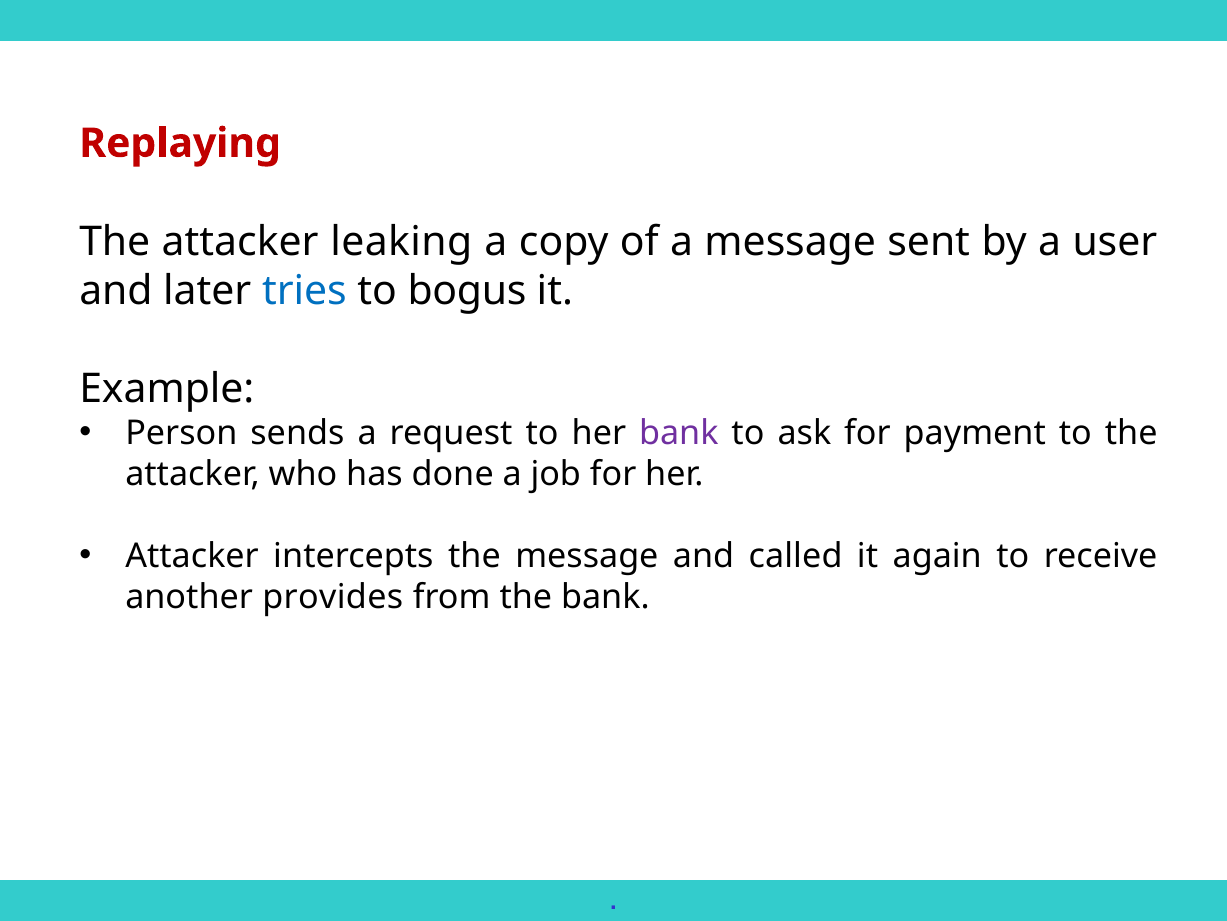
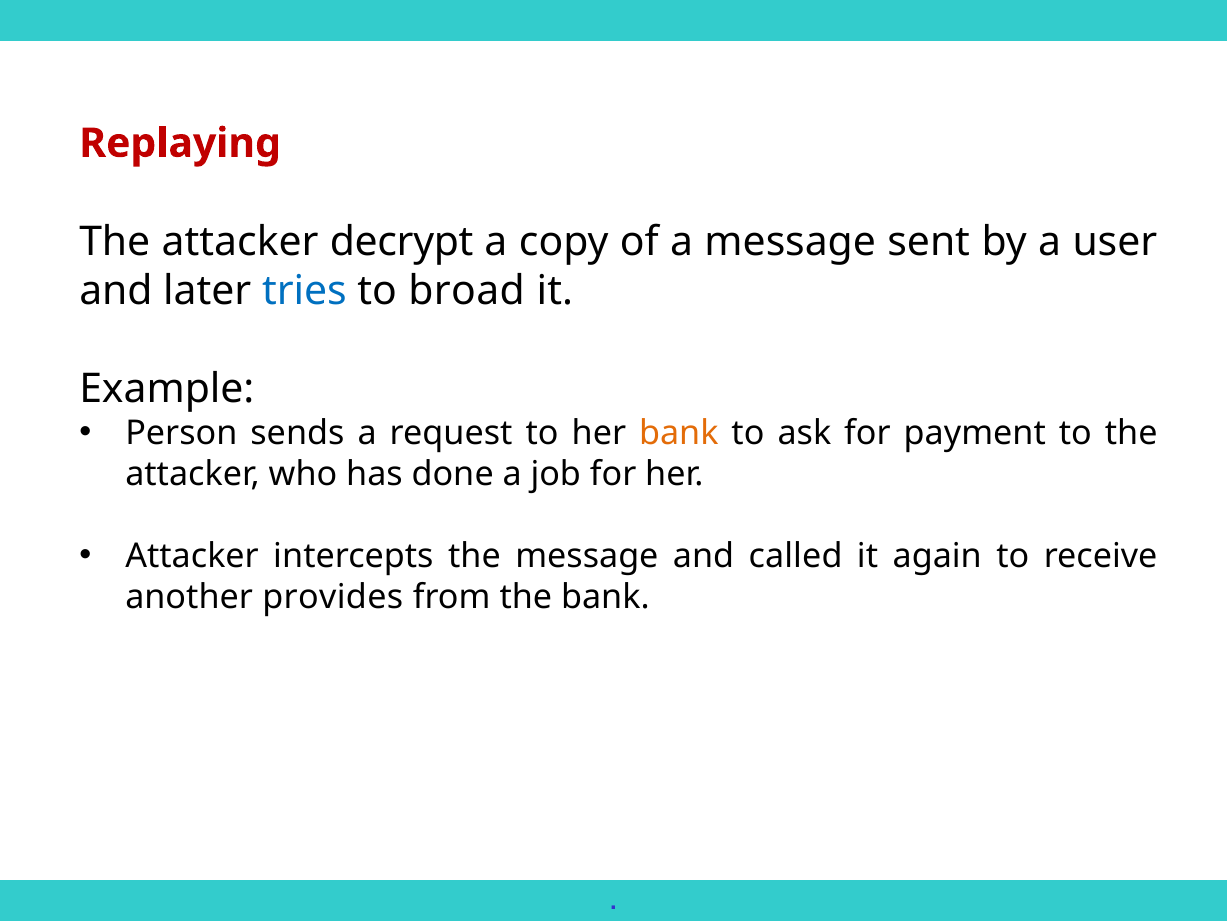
leaking: leaking -> decrypt (402, 241)
bogus: bogus -> broad (467, 290)
bank colour: purple -> orange (679, 433)
